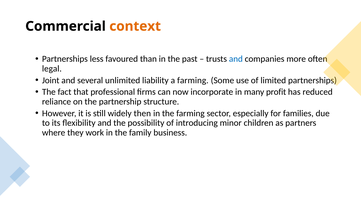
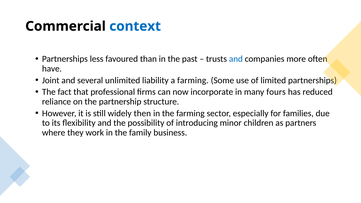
context colour: orange -> blue (135, 26)
legal: legal -> have (52, 69)
profit: profit -> fours (276, 92)
